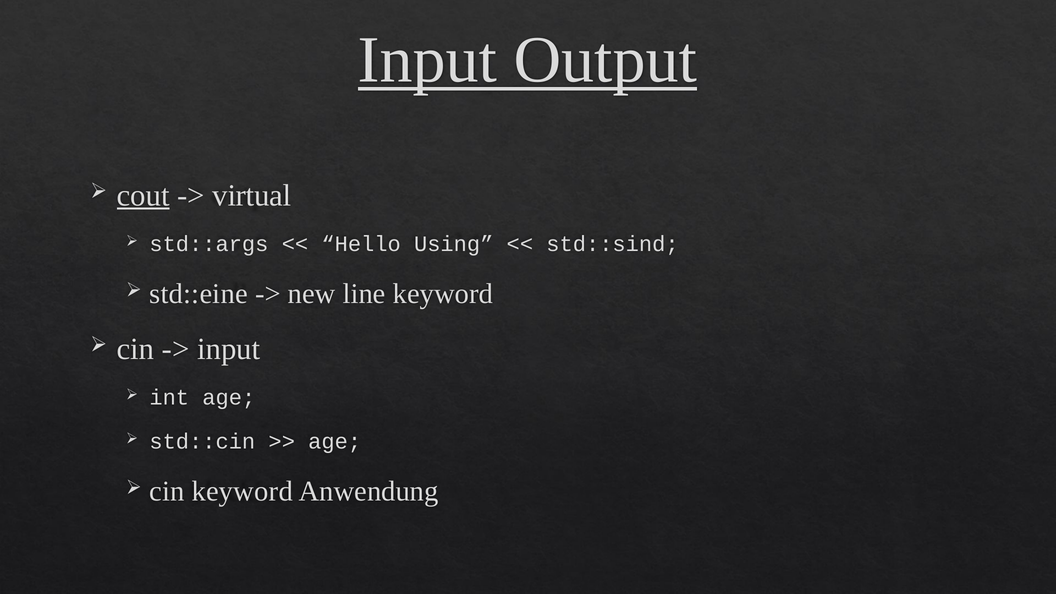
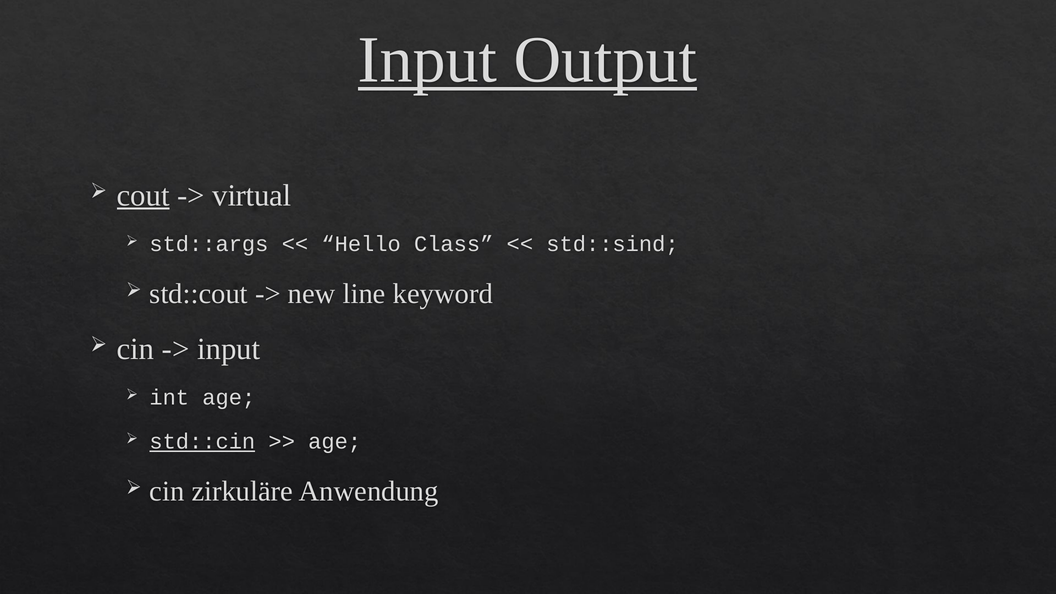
Using: Using -> Class (454, 244)
std::eine: std::eine -> std::cout (199, 294)
std::cin underline: none -> present (202, 442)
cin keyword: keyword -> zirkuläre (242, 491)
